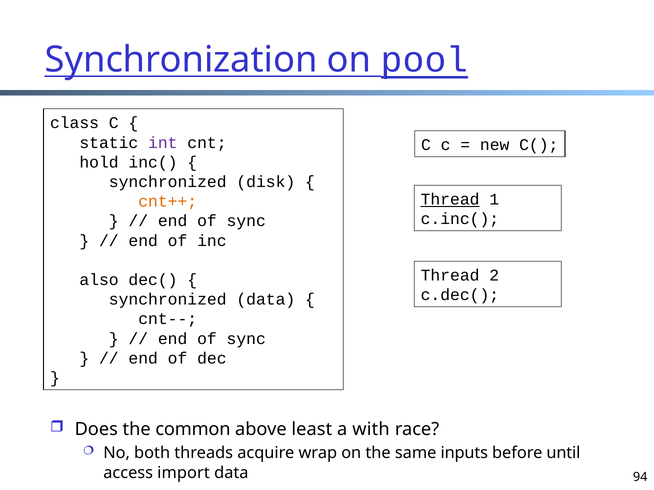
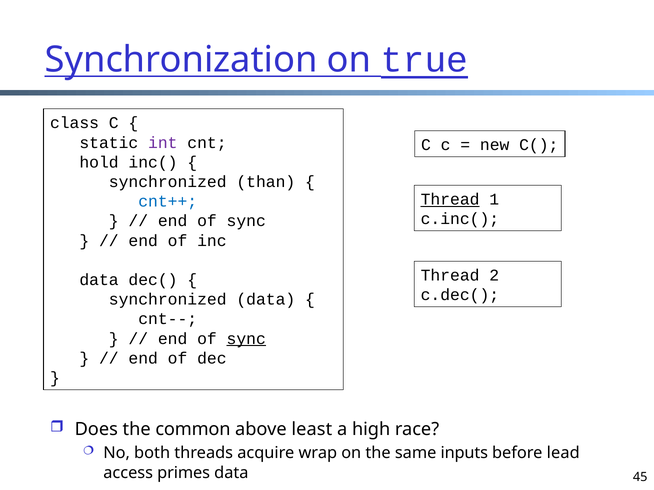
pool: pool -> true (425, 60)
disk: disk -> than (266, 182)
cnt++ colour: orange -> blue (168, 202)
also: also -> data (99, 280)
sync underline: none -> present (246, 339)
with: with -> high (371, 430)
until: until -> lead (563, 454)
import: import -> primes (184, 473)
94: 94 -> 45 (640, 478)
